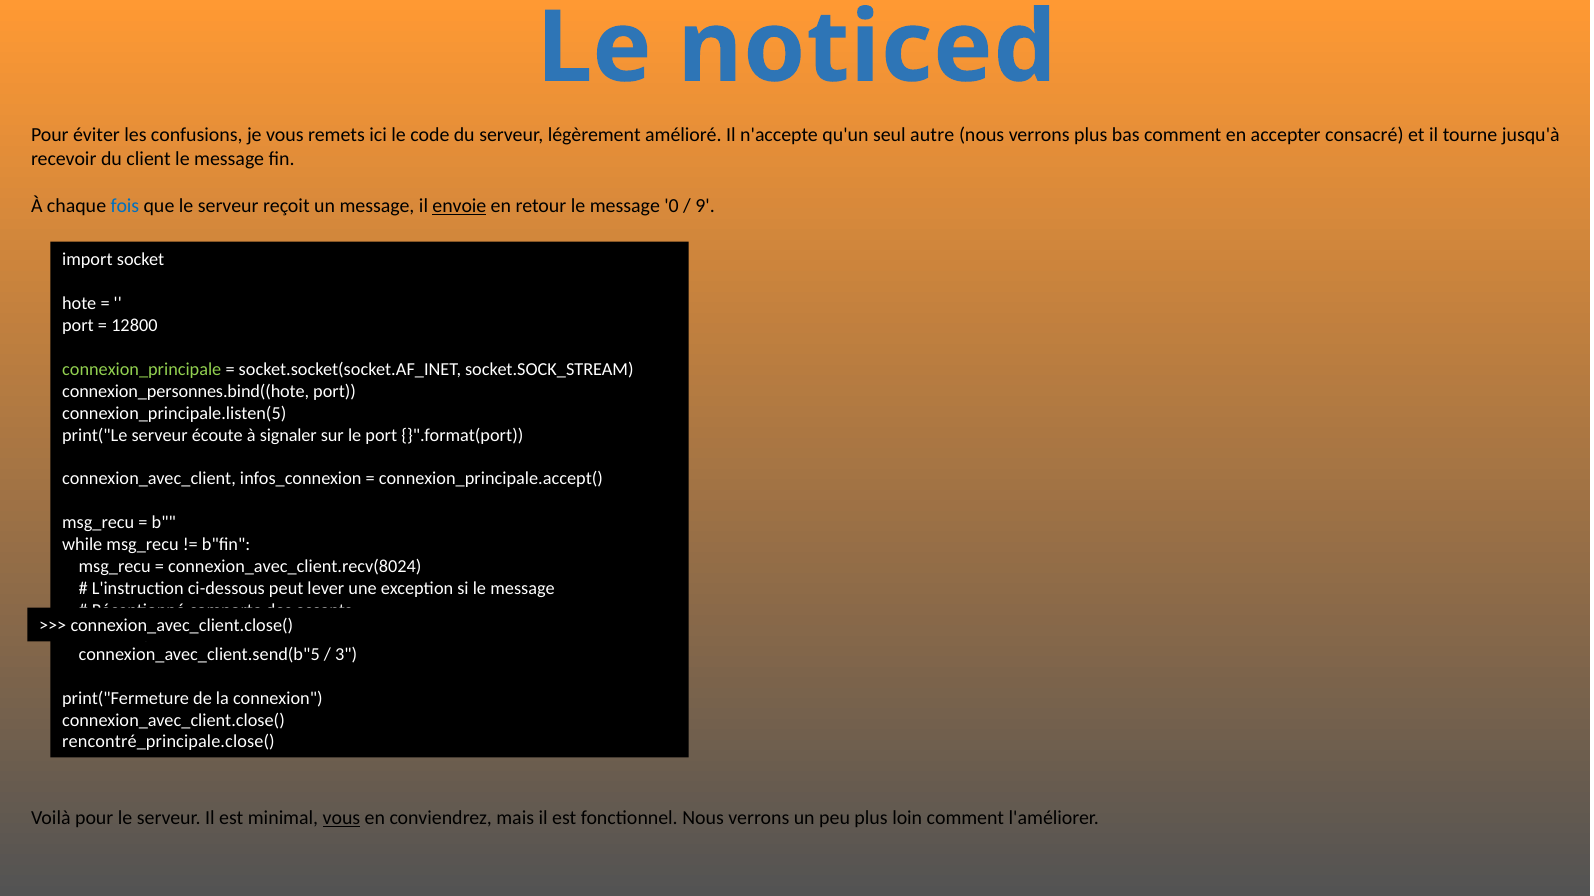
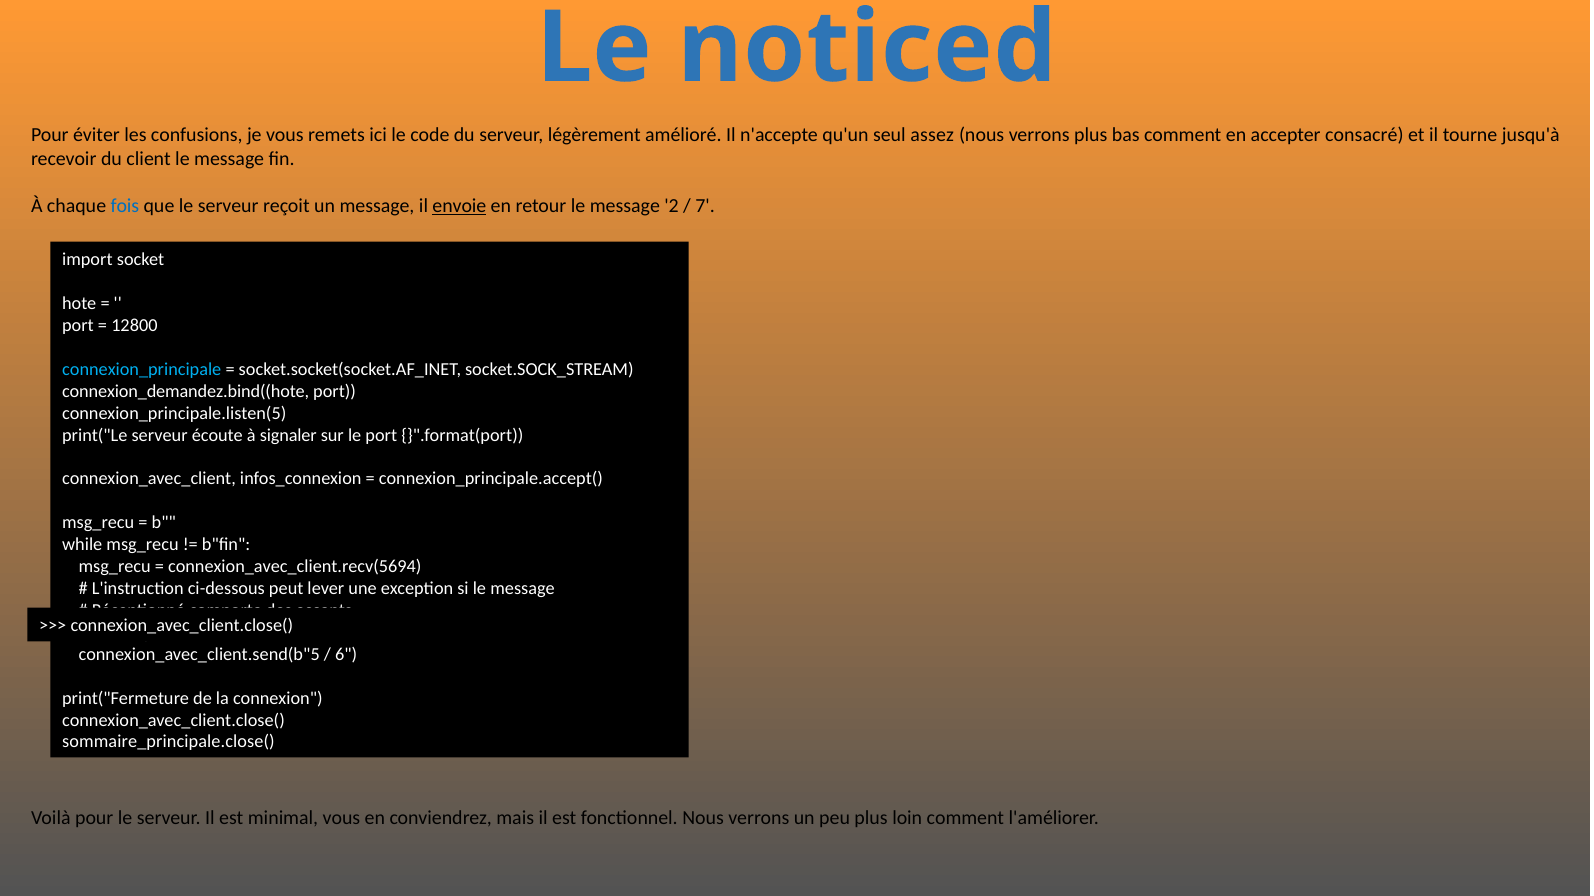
autre: autre -> assez (932, 135)
0: 0 -> 2 (672, 206)
9: 9 -> 7 (705, 206)
connexion_principale colour: light green -> light blue (142, 370)
connexion_personnes.bind((hote: connexion_personnes.bind((hote -> connexion_demandez.bind((hote (186, 392)
connexion_avec_client.recv(8024: connexion_avec_client.recv(8024 -> connexion_avec_client.recv(5694 (295, 567)
3: 3 -> 6 (346, 655)
rencontré_principale.close(: rencontré_principale.close( -> sommaire_principale.close( (168, 742)
vous underline: present -> none (341, 819)
